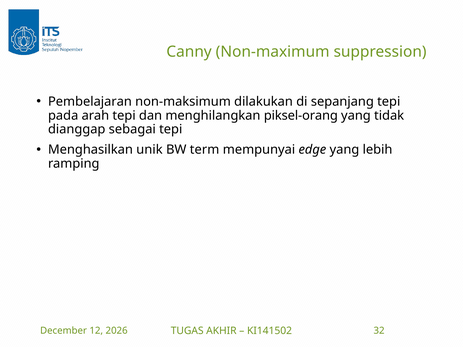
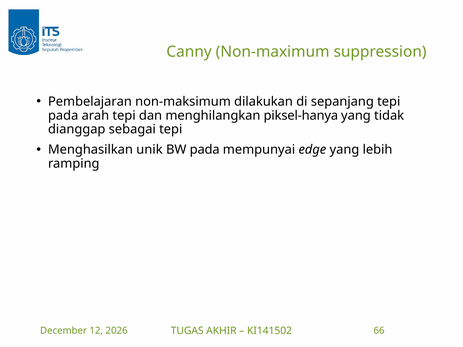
piksel-orang: piksel-orang -> piksel-hanya (301, 116)
BW term: term -> pada (205, 150)
32: 32 -> 66 (379, 331)
